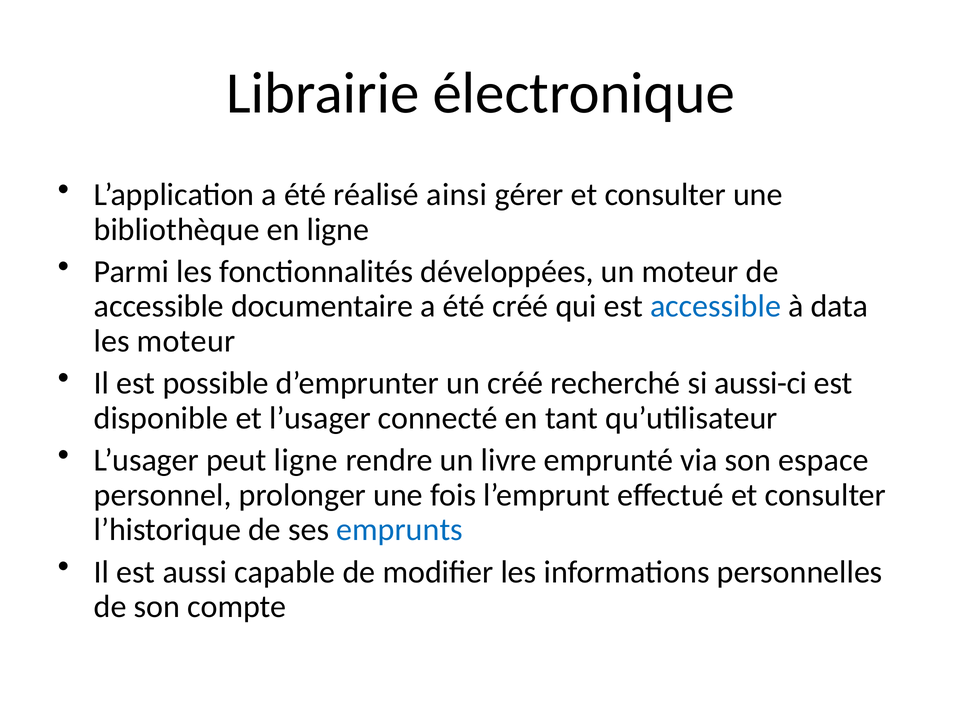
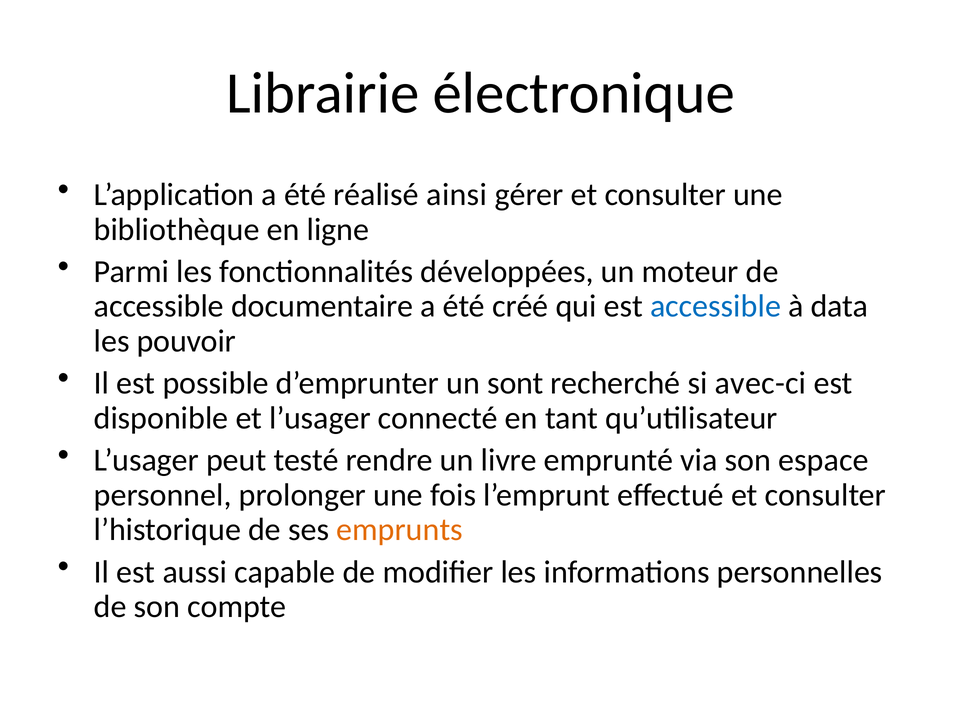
les moteur: moteur -> pouvoir (186, 341)
un créé: créé -> sont (515, 383)
aussi-ci: aussi-ci -> avec-ci (760, 383)
peut ligne: ligne -> testé (306, 460)
emprunts colour: blue -> orange (400, 529)
